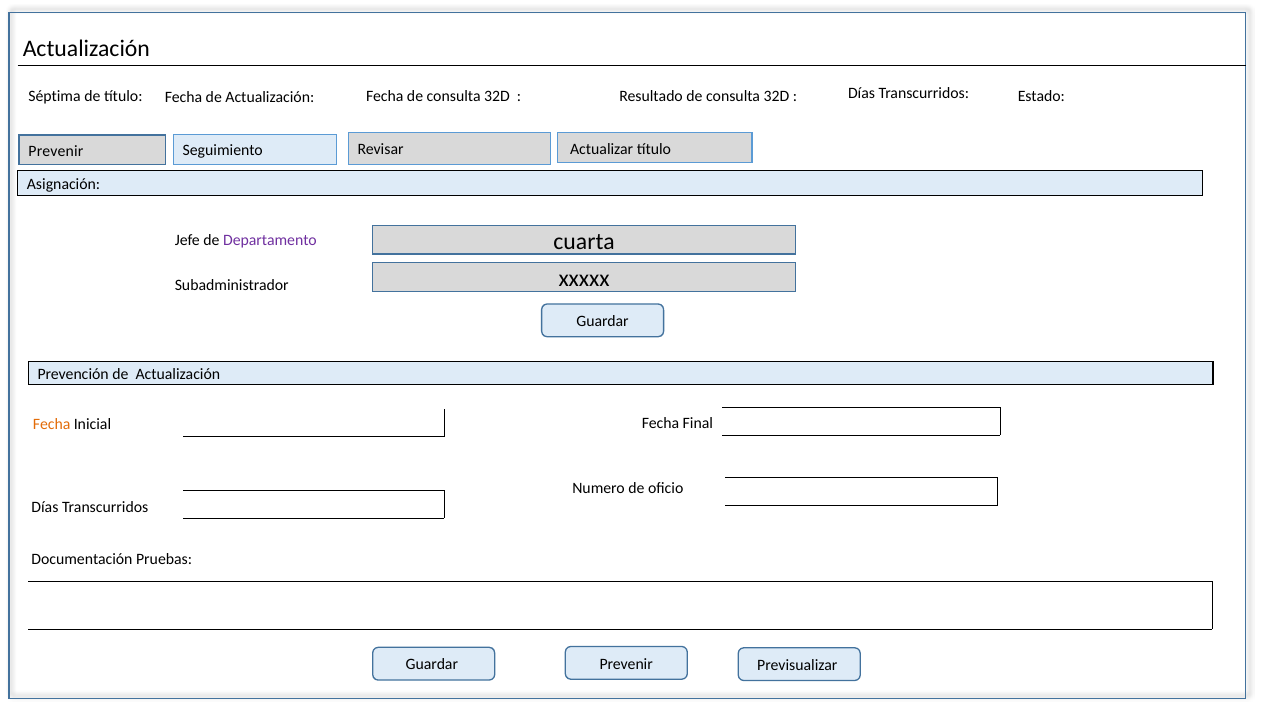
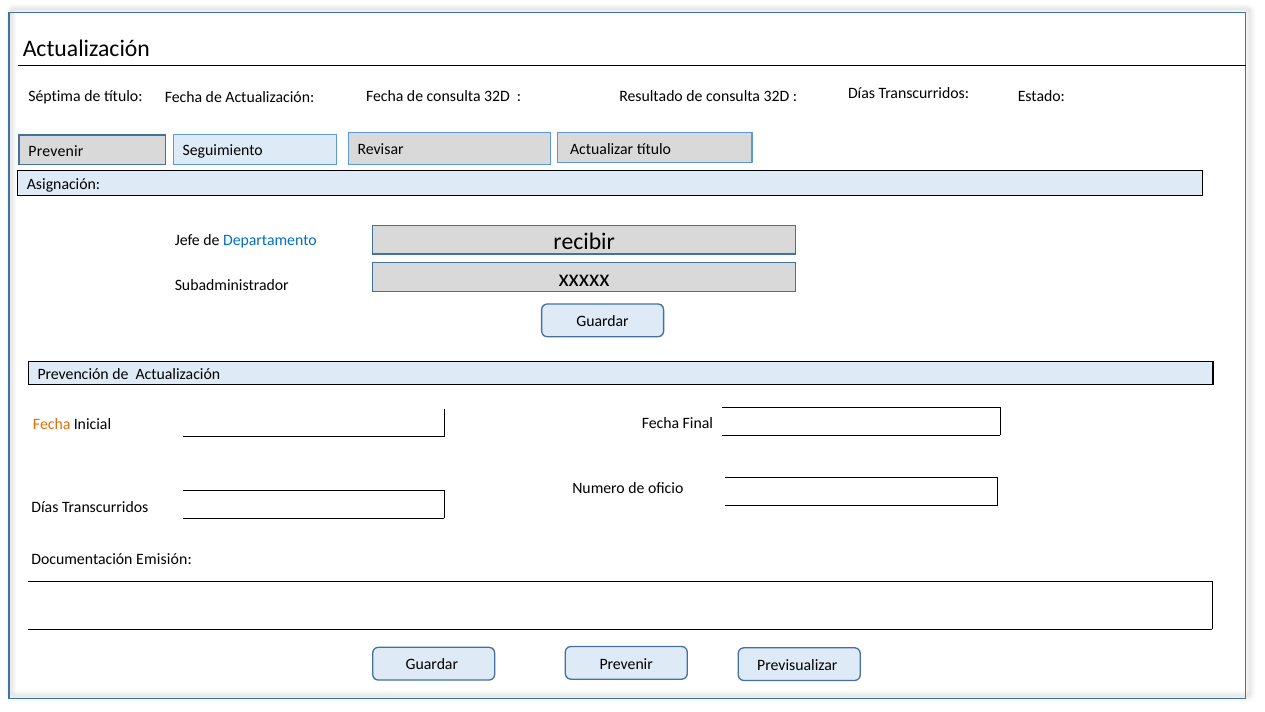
cuarta: cuarta -> recibir (584, 241)
Departamento colour: purple -> blue (270, 240)
Pruebas: Pruebas -> Emisión (164, 559)
